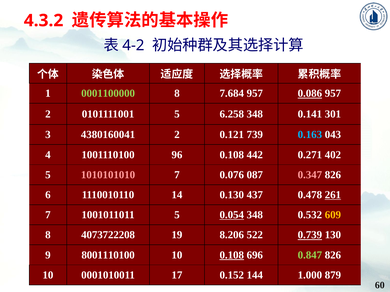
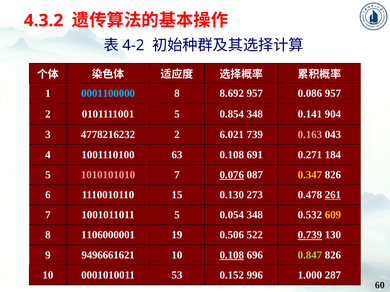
0001100000 colour: light green -> light blue (108, 94)
7.684: 7.684 -> 8.692 (232, 94)
0.086 underline: present -> none (310, 94)
6.258: 6.258 -> 0.854 (232, 114)
301: 301 -> 904 (333, 114)
4380160041: 4380160041 -> 4778216232 (108, 135)
0.121: 0.121 -> 6.021 (232, 135)
0.163 colour: light blue -> pink (310, 135)
96: 96 -> 63 (177, 155)
442: 442 -> 691 (255, 155)
402: 402 -> 184 (333, 155)
0.076 underline: none -> present (232, 175)
0.347 colour: pink -> yellow (310, 175)
14: 14 -> 15 (177, 195)
437: 437 -> 273 (255, 195)
0.054 underline: present -> none (232, 215)
4073722208: 4073722208 -> 1106000001 (108, 235)
8.206: 8.206 -> 0.506 (232, 235)
8001110100: 8001110100 -> 9496661621 (108, 255)
17: 17 -> 53 (177, 275)
144: 144 -> 996 (255, 275)
879: 879 -> 287 (333, 275)
